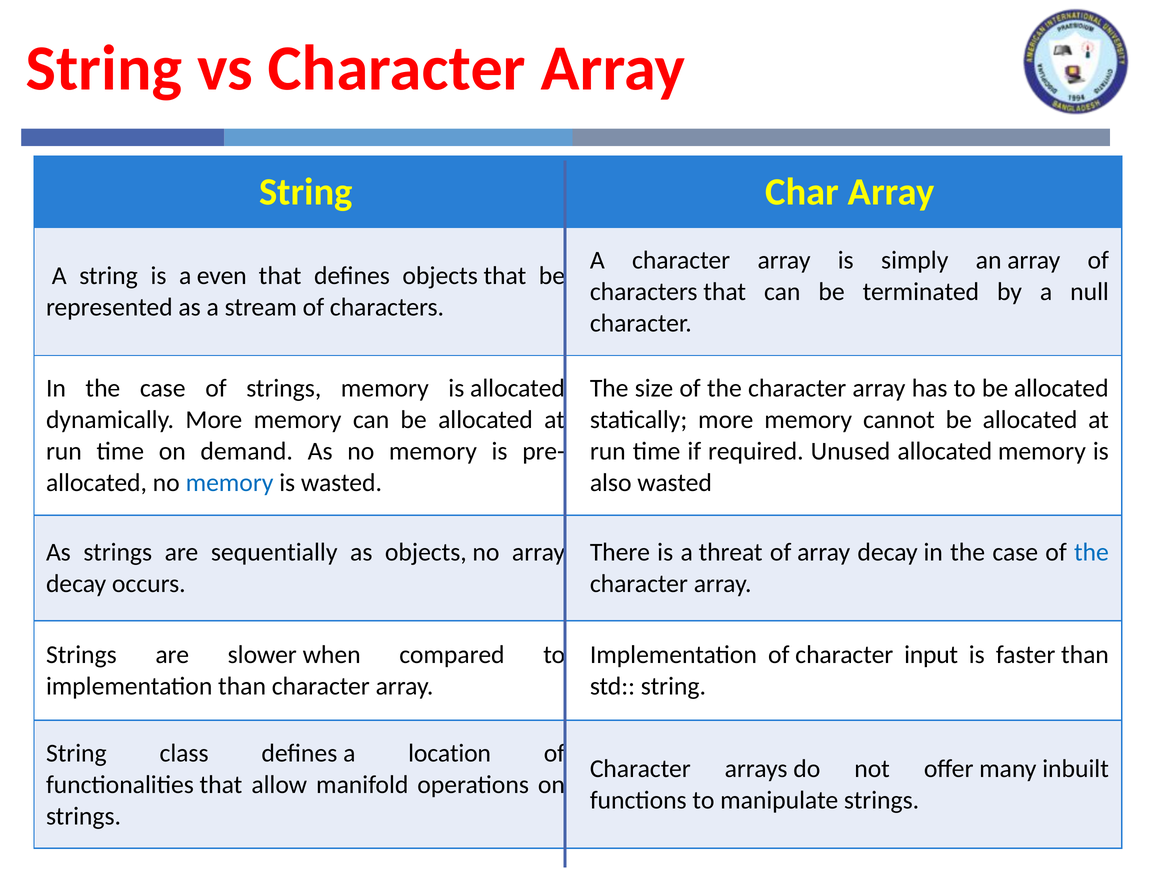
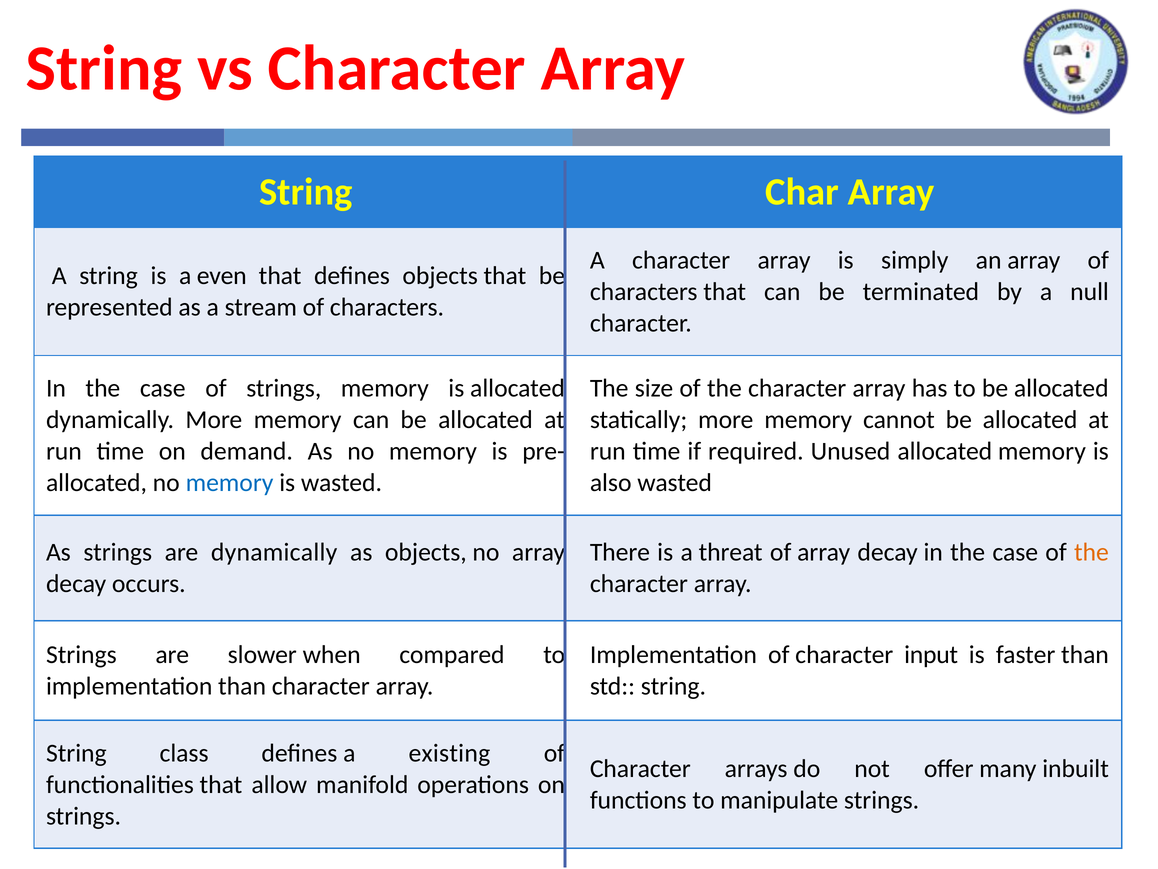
are sequentially: sequentially -> dynamically (274, 552)
the colour: blue -> orange (1091, 552)
location: location -> existing (449, 753)
